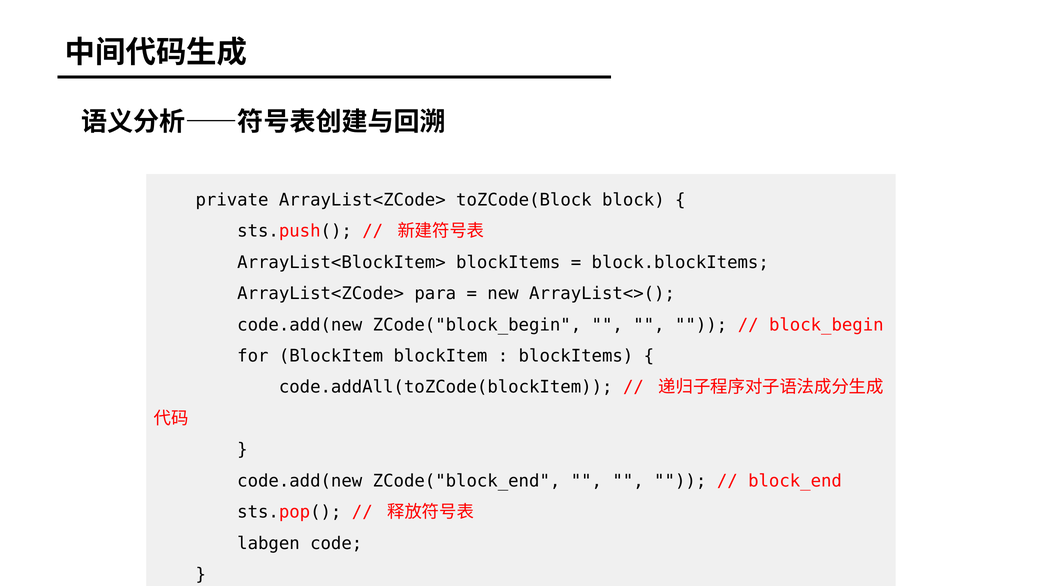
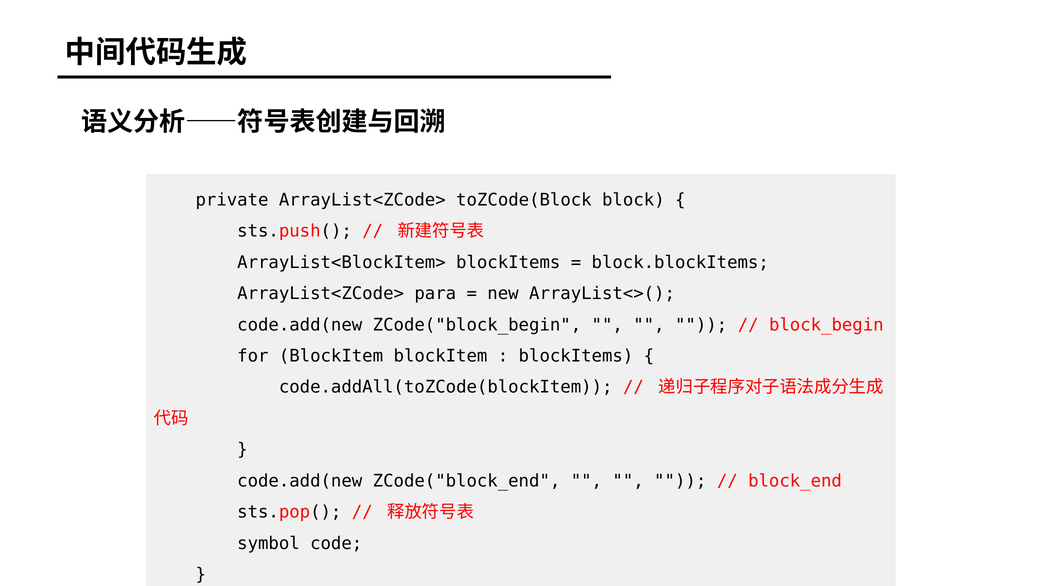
labgen: labgen -> symbol (268, 543)
